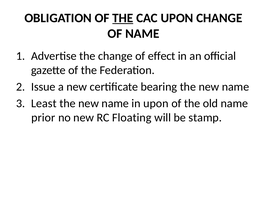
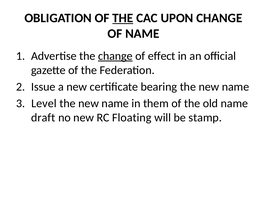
change underline: none -> present (115, 56)
Least: Least -> Level (44, 103)
in upon: upon -> them (156, 103)
prior: prior -> draft (43, 118)
